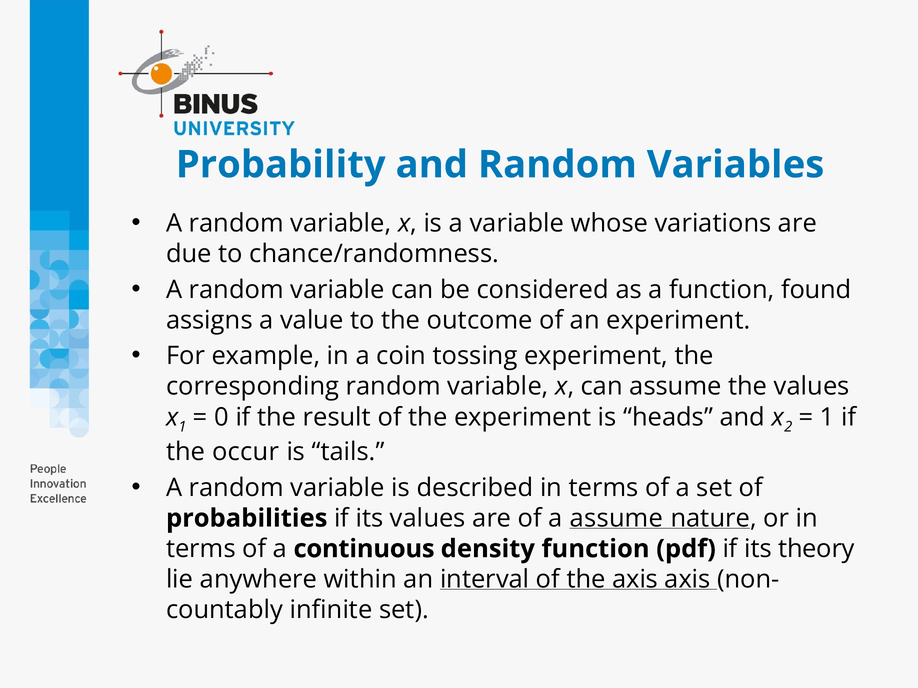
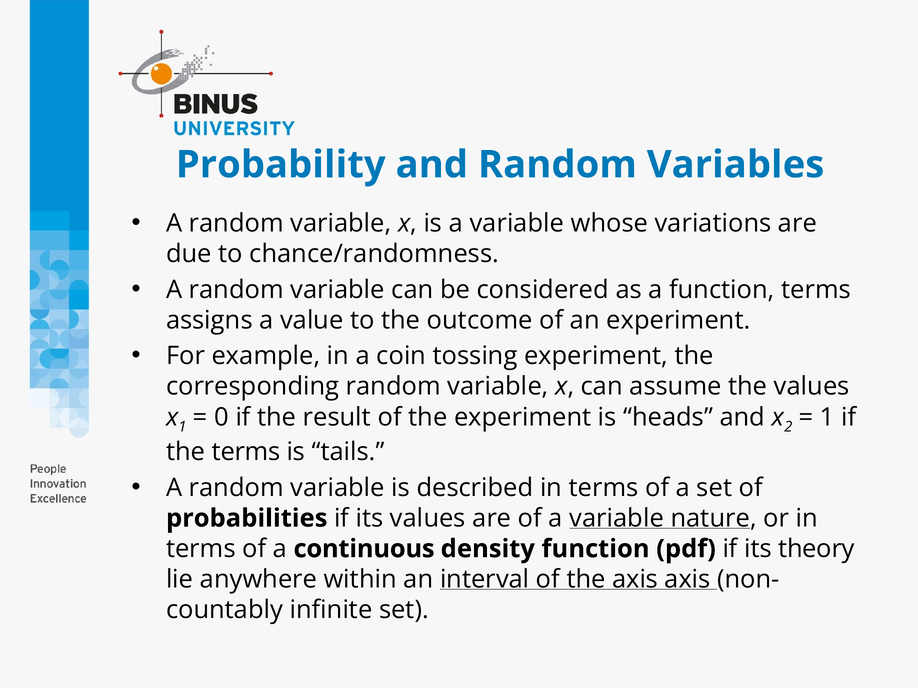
function found: found -> terms (816, 290)
the occur: occur -> terms (246, 452)
of a assume: assume -> variable (617, 519)
